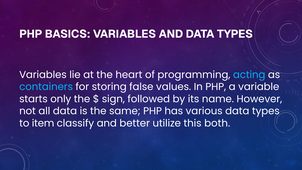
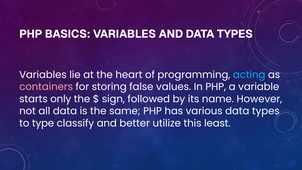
containers colour: light blue -> pink (46, 87)
item: item -> type (43, 123)
both: both -> least (217, 123)
